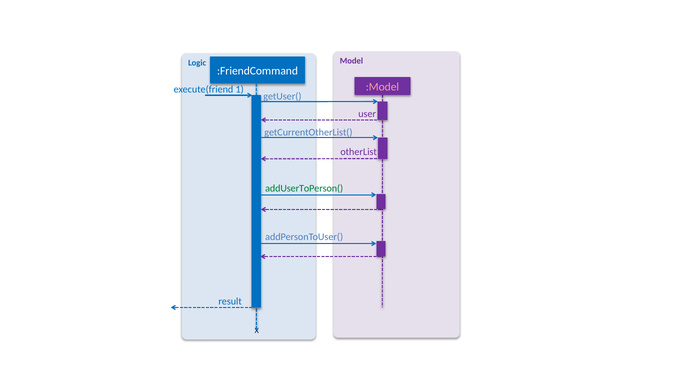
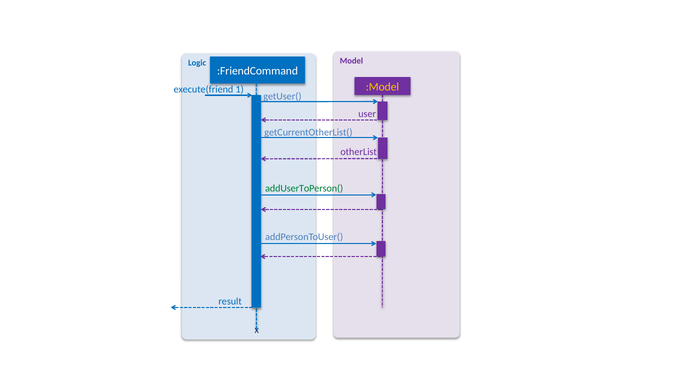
:Model colour: pink -> yellow (382, 87)
